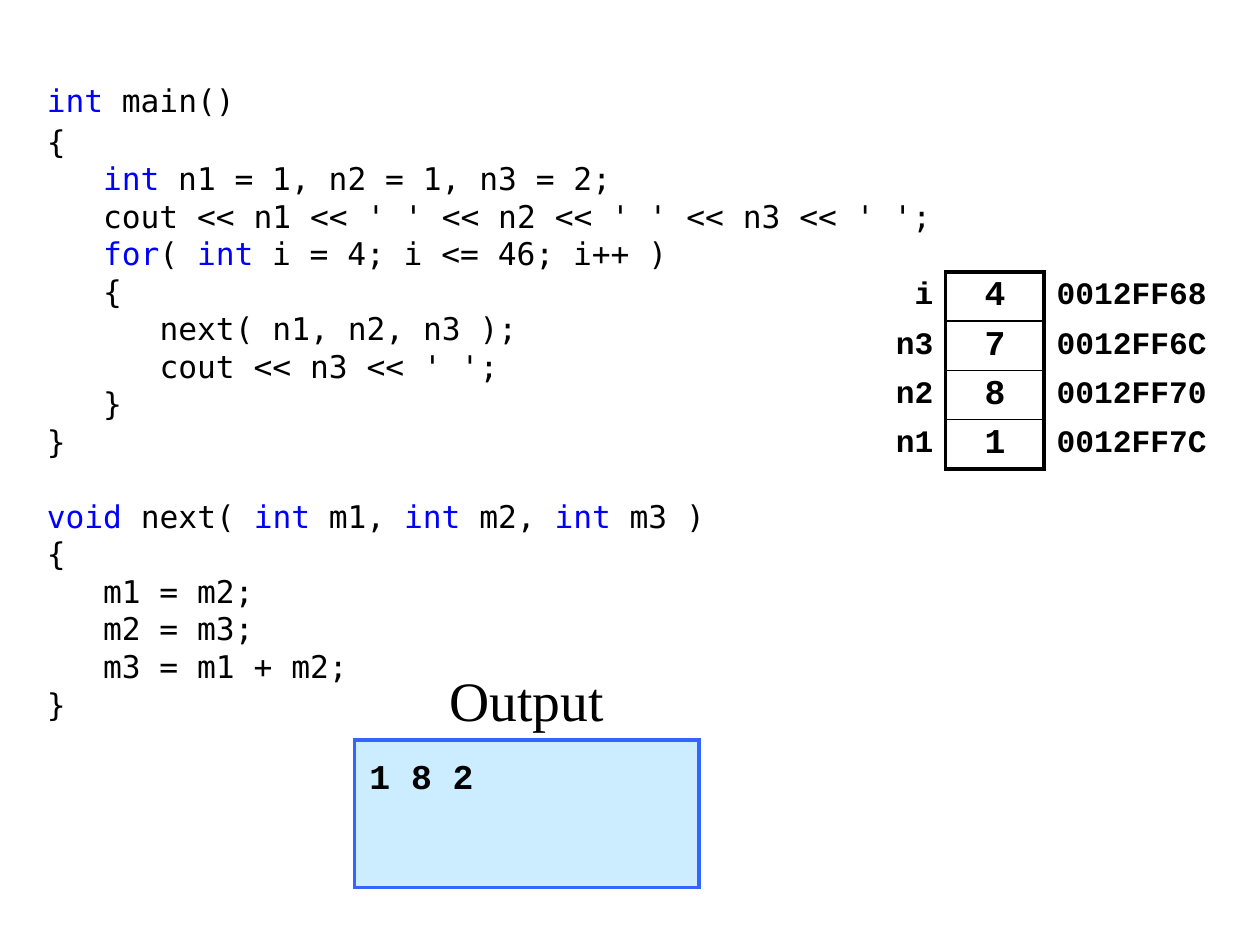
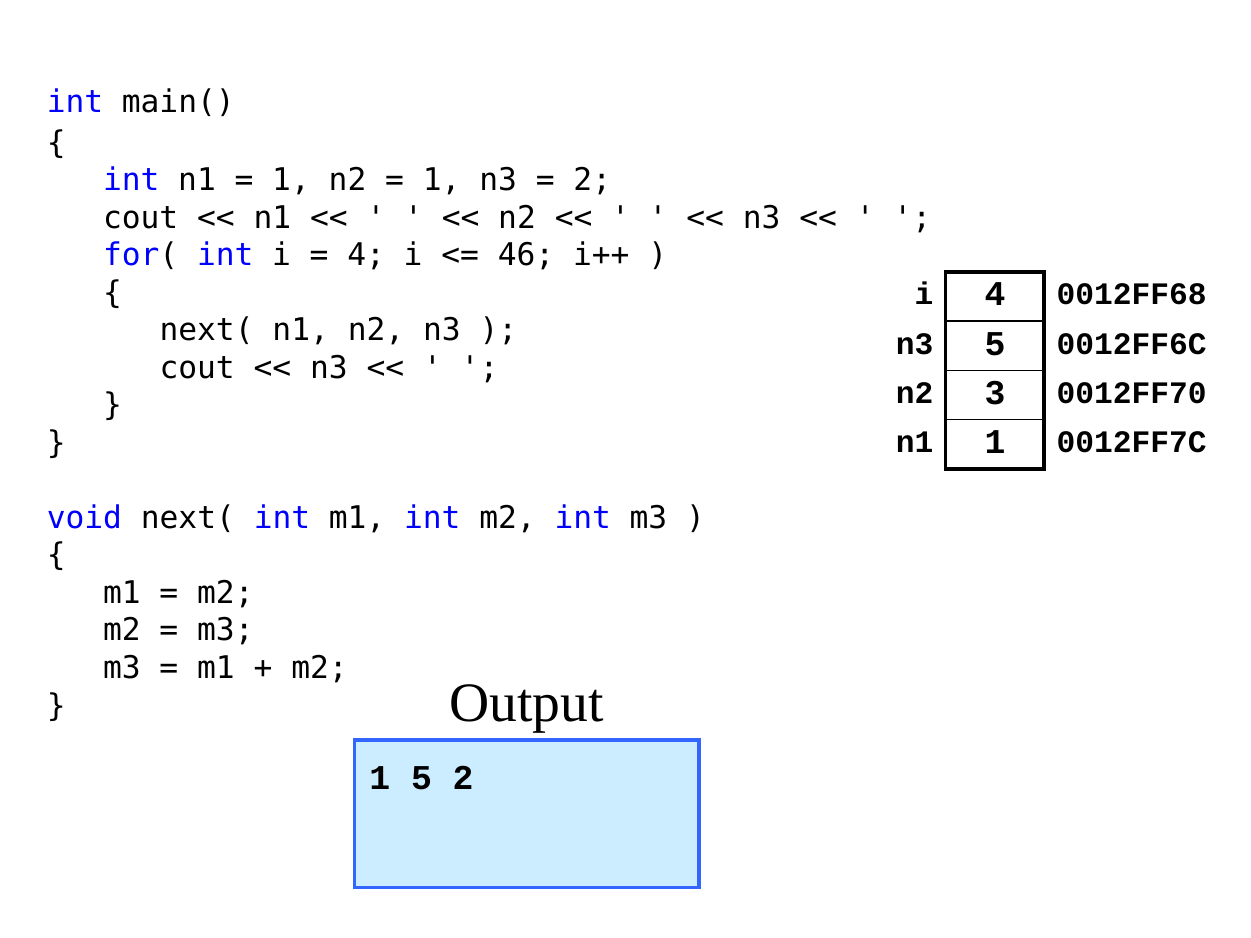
n3 7: 7 -> 5 (995, 344)
n2 8: 8 -> 3 (995, 393)
1 8: 8 -> 5 (421, 778)
